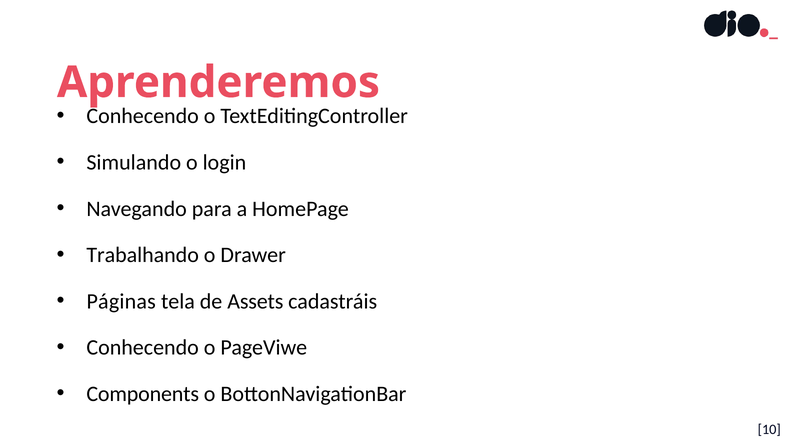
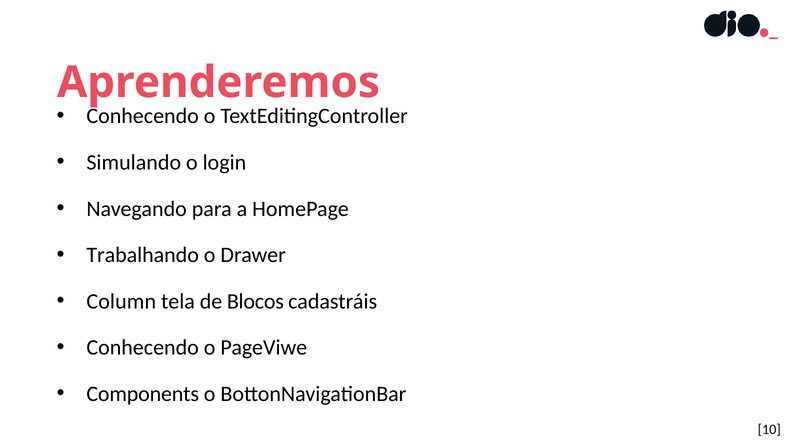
Páginas: Páginas -> Column (121, 301)
Assets: Assets -> Blocos (255, 301)
